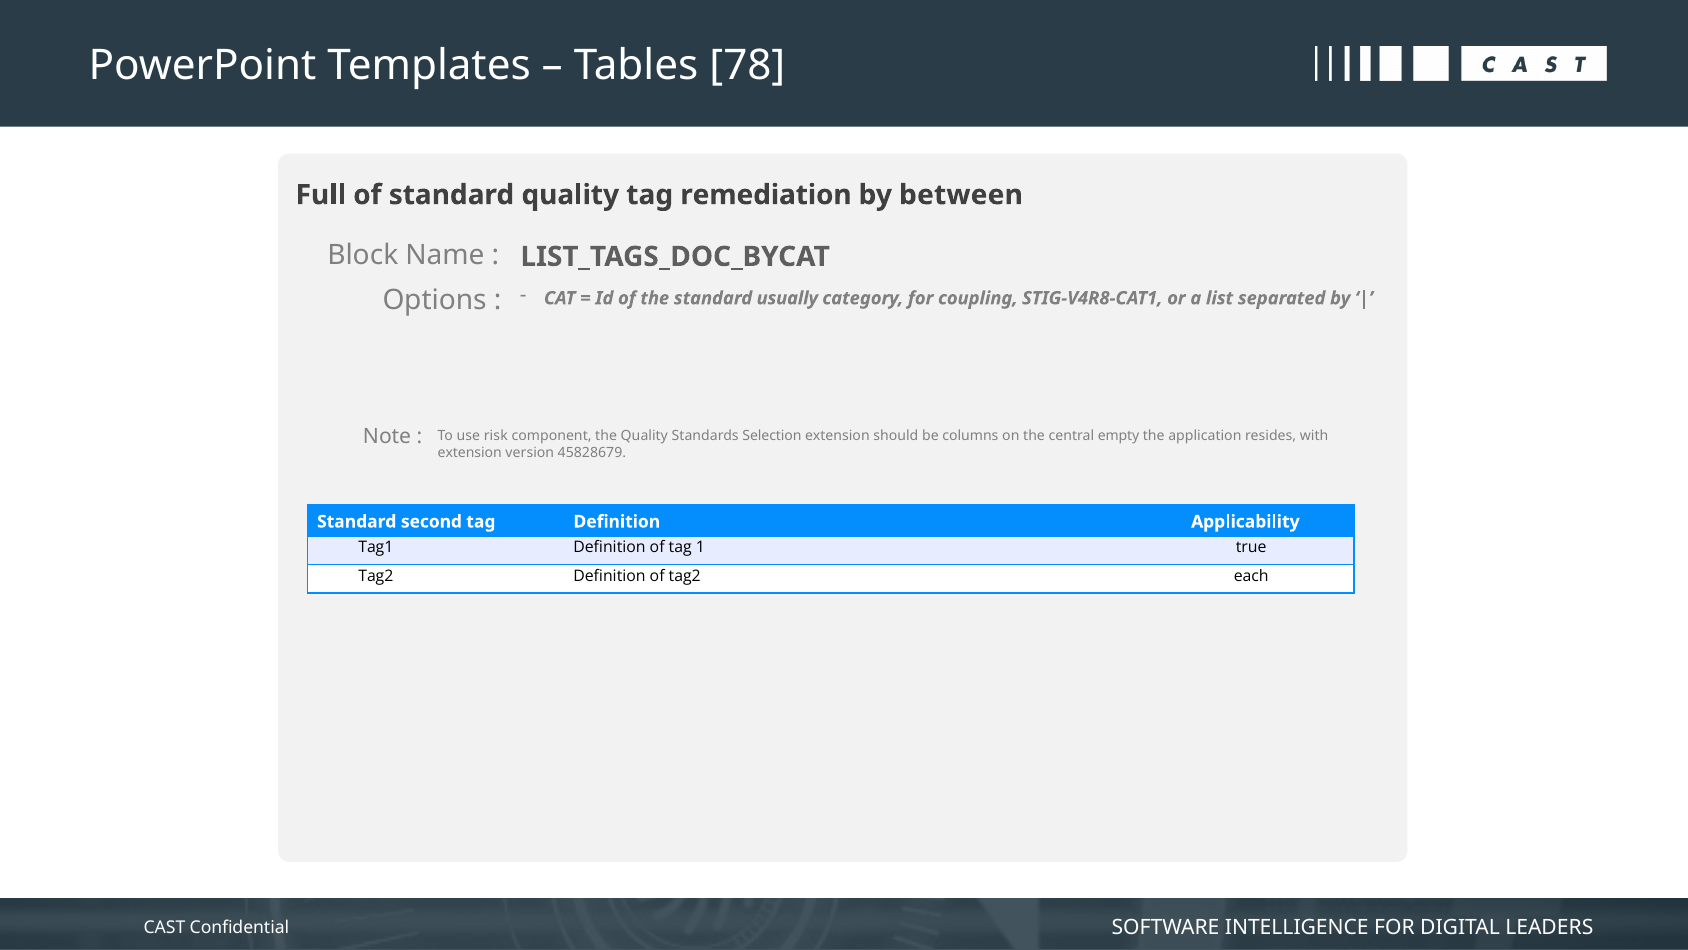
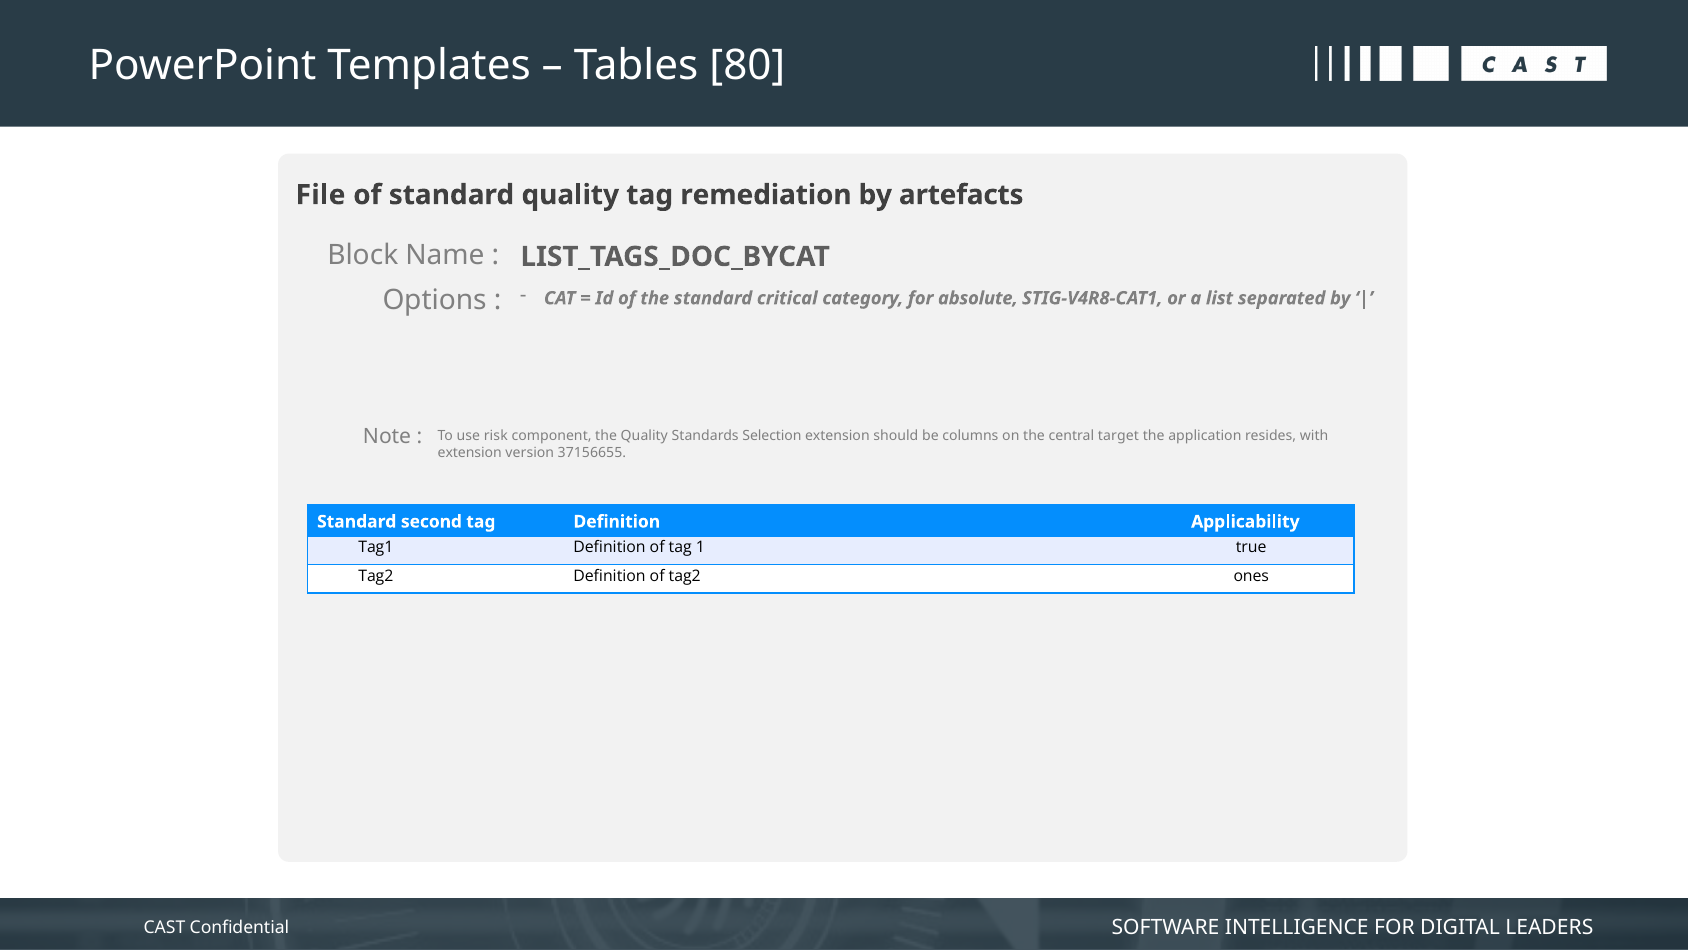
78: 78 -> 80 (747, 66)
Full: Full -> File (321, 195)
between: between -> artefacts (961, 195)
usually: usually -> critical (787, 298)
coupling: coupling -> absolute (978, 298)
empty: empty -> target (1118, 436)
45828679: 45828679 -> 37156655 (592, 453)
each: each -> ones (1251, 576)
